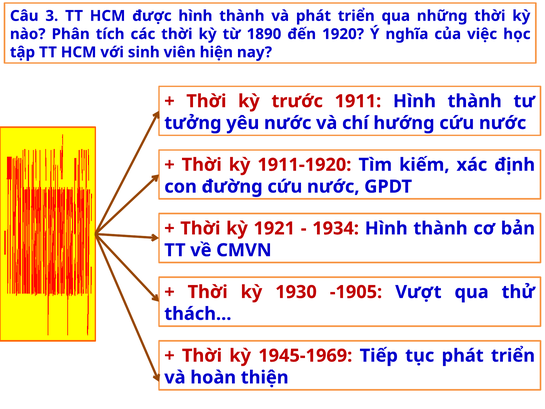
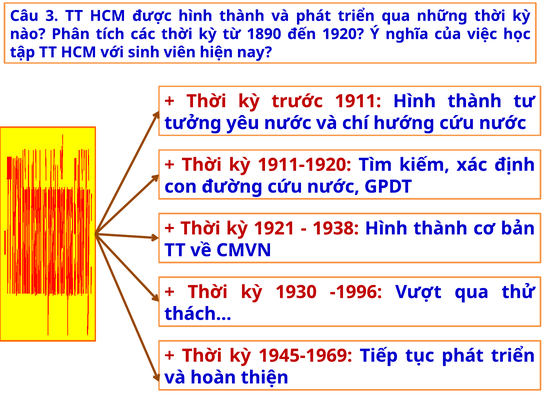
1934: 1934 -> 1938 (336, 228)
-1905: -1905 -> -1996 (356, 292)
